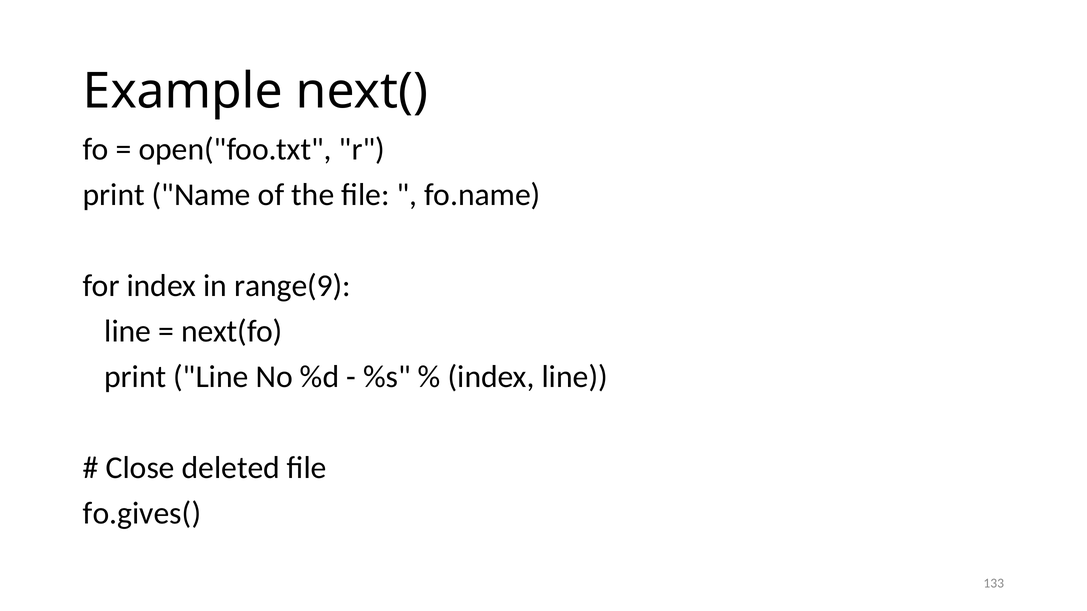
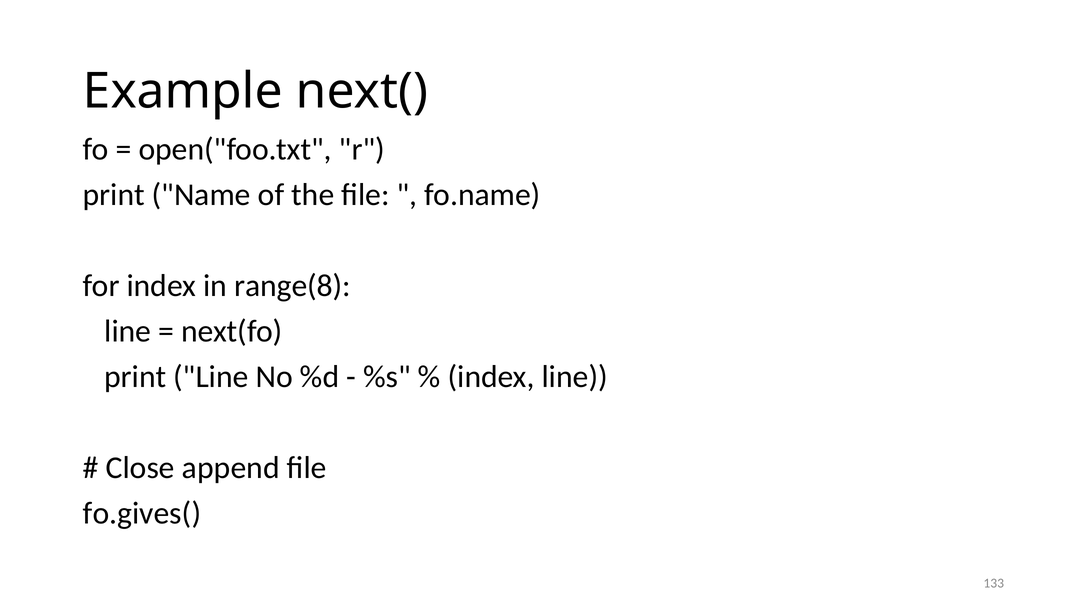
range(9: range(9 -> range(8 (292, 286)
deleted: deleted -> append (231, 468)
